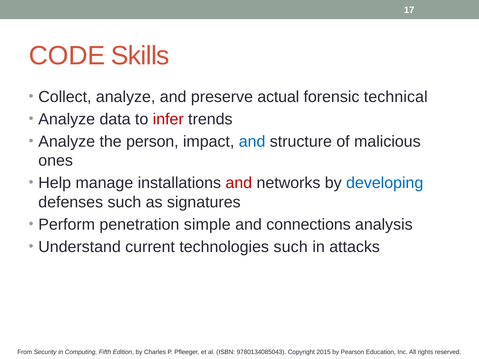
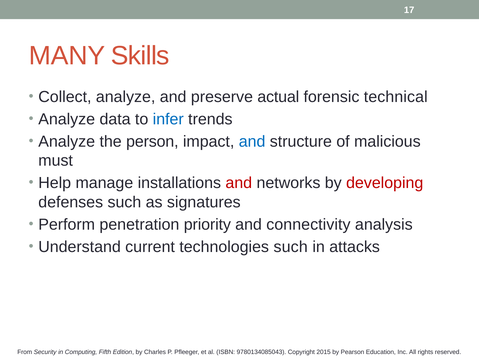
CODE: CODE -> MANY (67, 56)
infer colour: red -> blue (168, 119)
ones: ones -> must (56, 161)
developing colour: blue -> red (385, 183)
simple: simple -> priority (207, 225)
connections: connections -> connectivity (308, 225)
